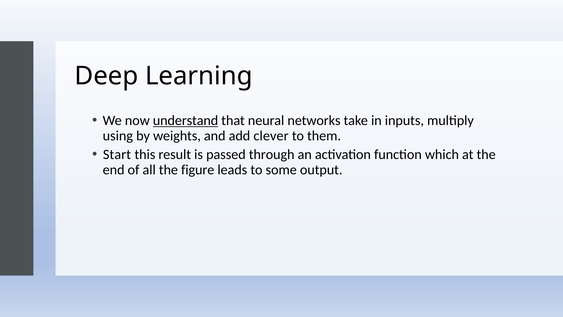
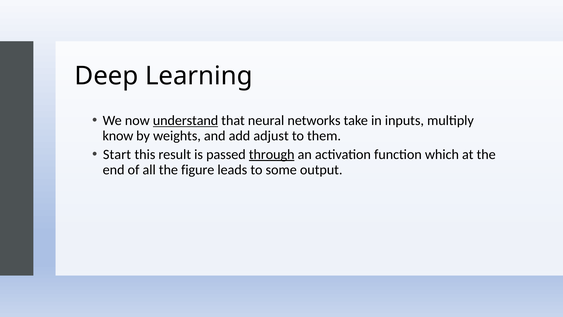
using: using -> know (118, 136)
clever: clever -> adjust (271, 136)
through underline: none -> present (272, 154)
